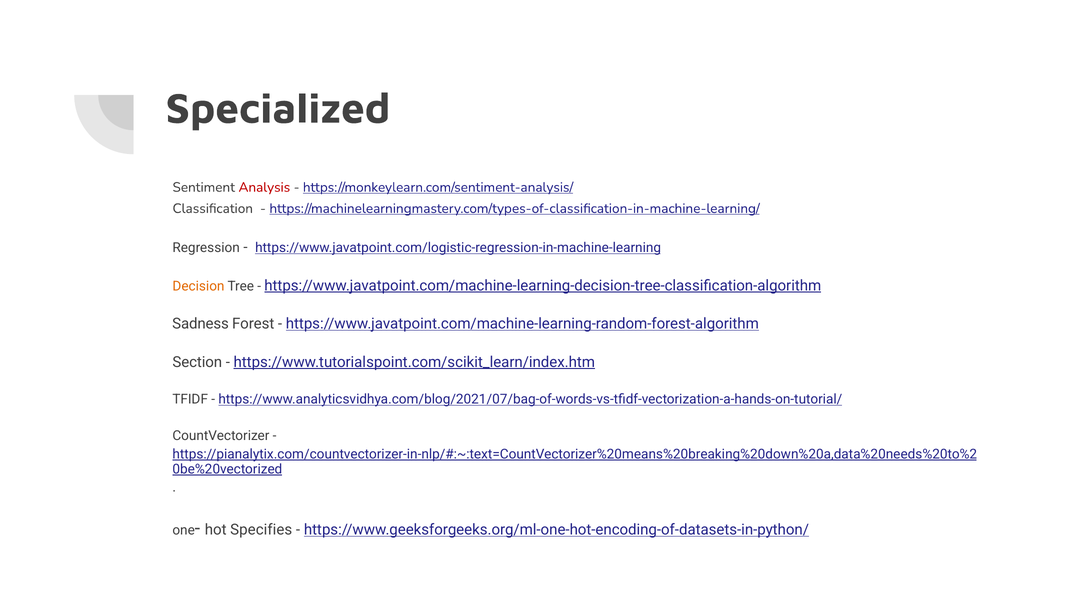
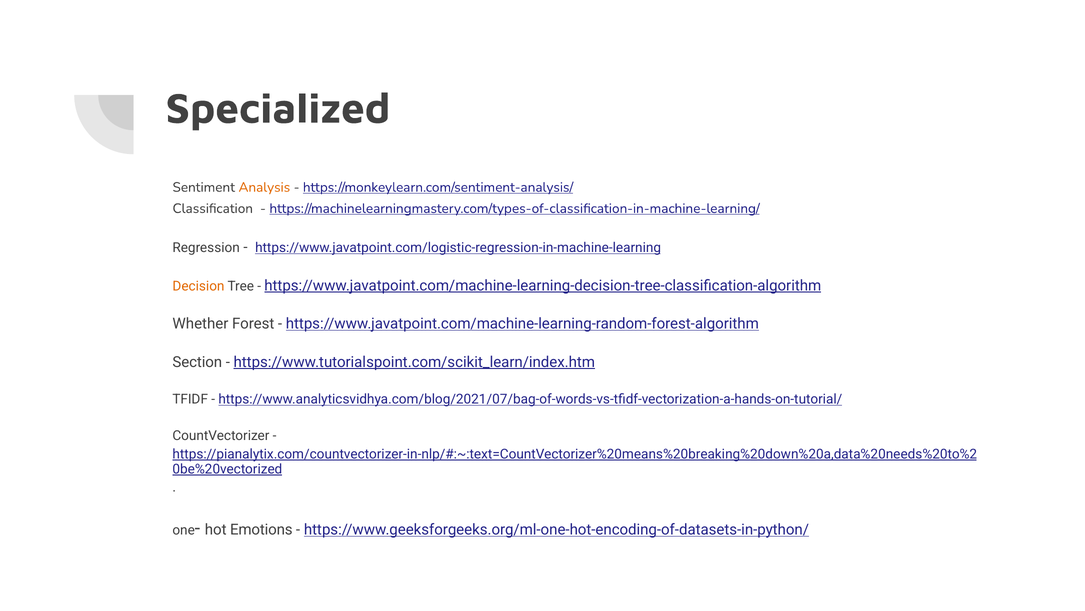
Analysis colour: red -> orange (264, 187)
Sadness: Sadness -> Whether (200, 324)
Specifies: Specifies -> Emotions (261, 529)
